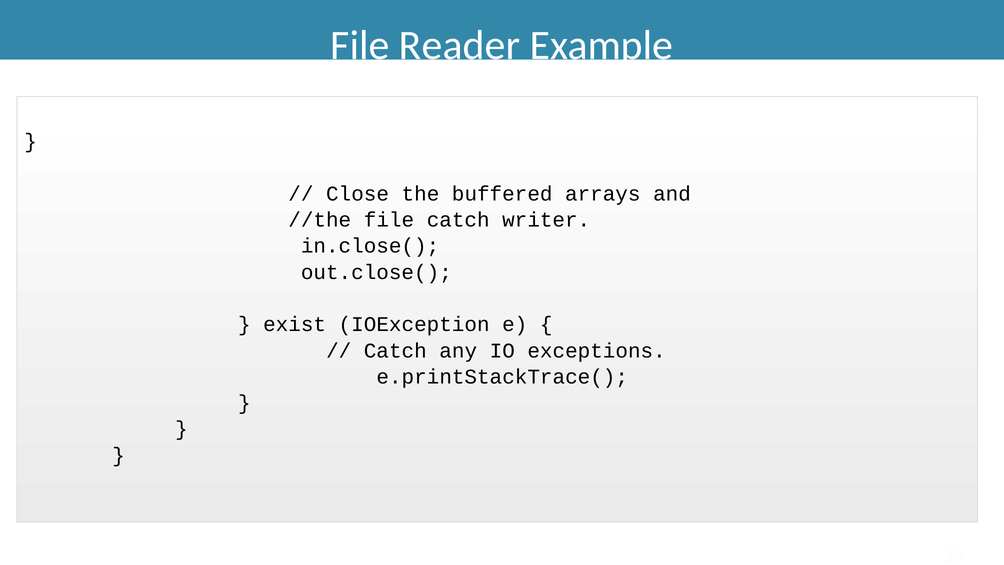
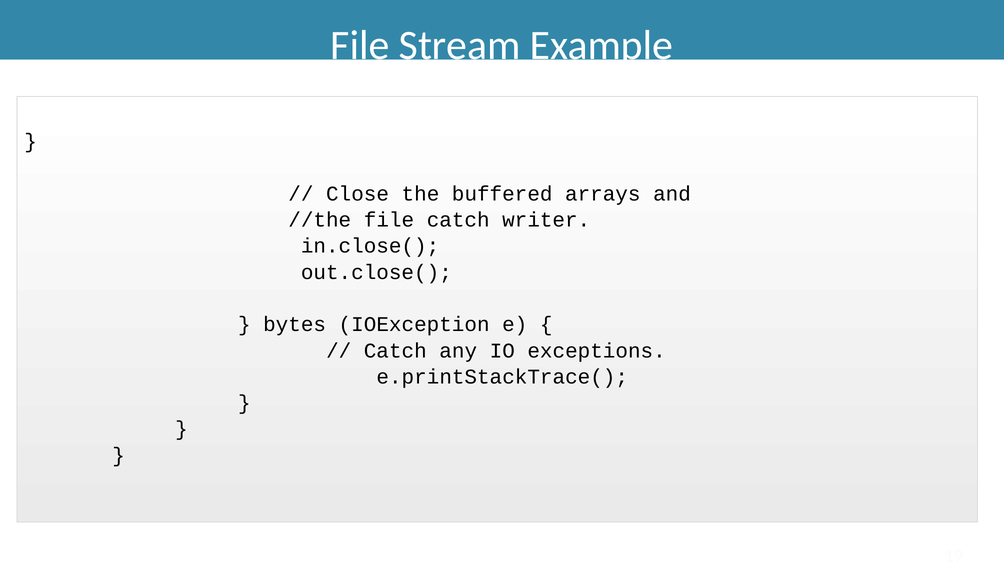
Reader: Reader -> Stream (460, 45)
exist: exist -> bytes (295, 324)
